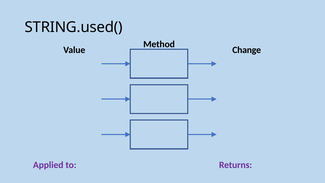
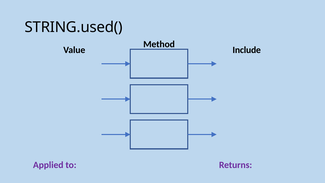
Change: Change -> Include (247, 50)
